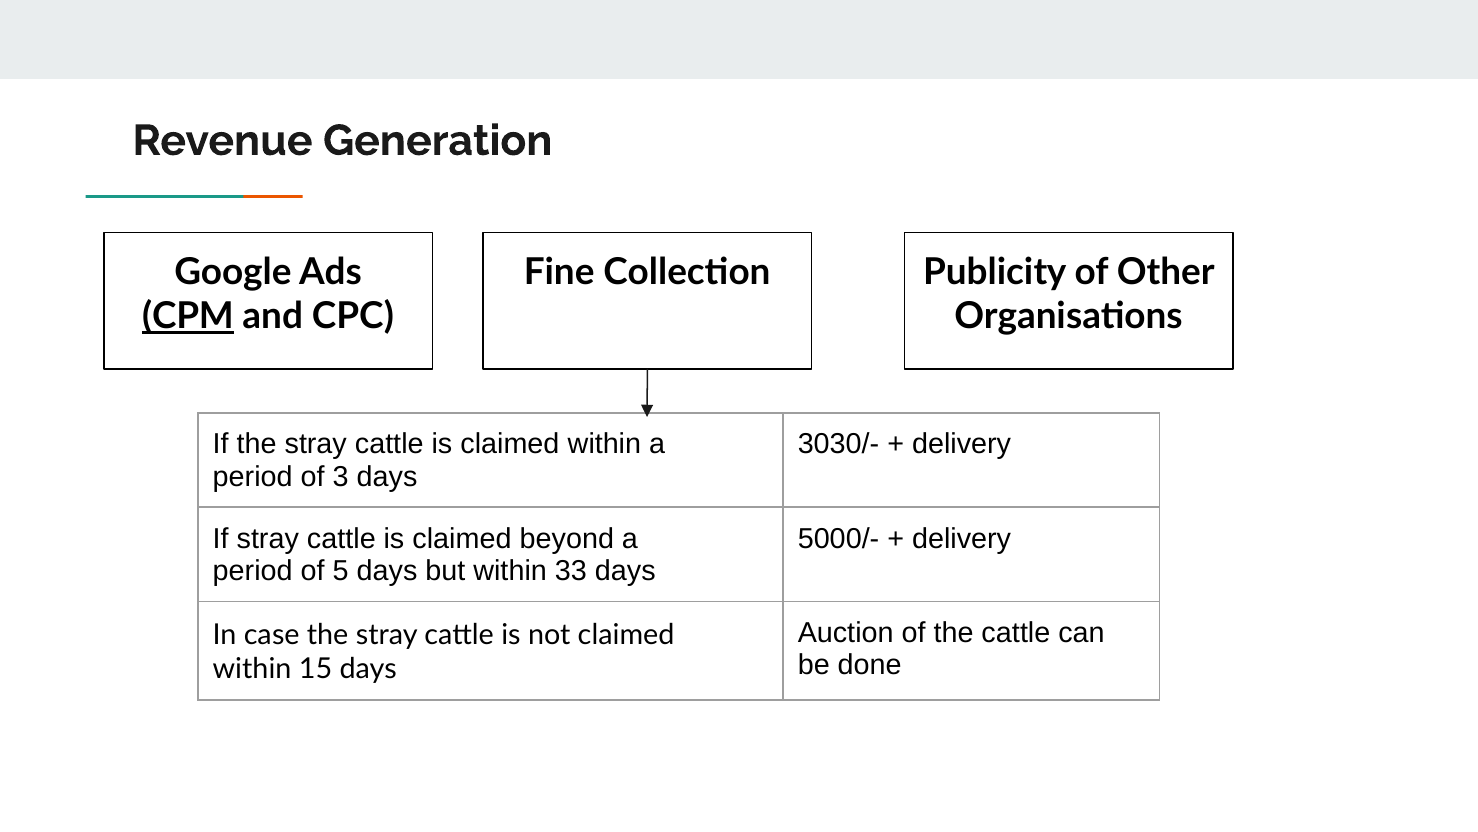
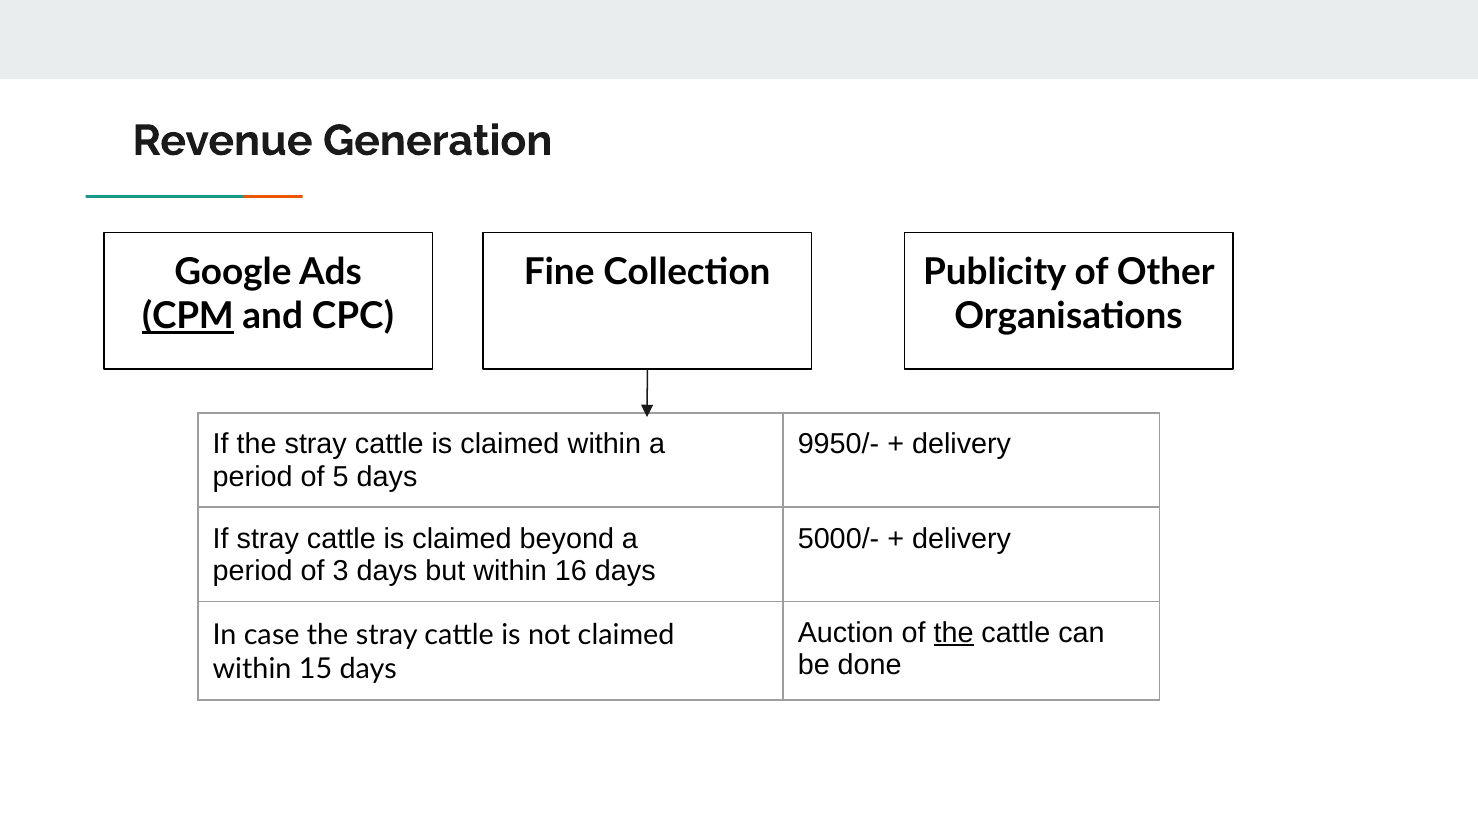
3030/-: 3030/- -> 9950/- (838, 444)
3: 3 -> 5 (341, 476)
5: 5 -> 3 (341, 570)
33: 33 -> 16 (571, 570)
the underline: none -> present (954, 632)
